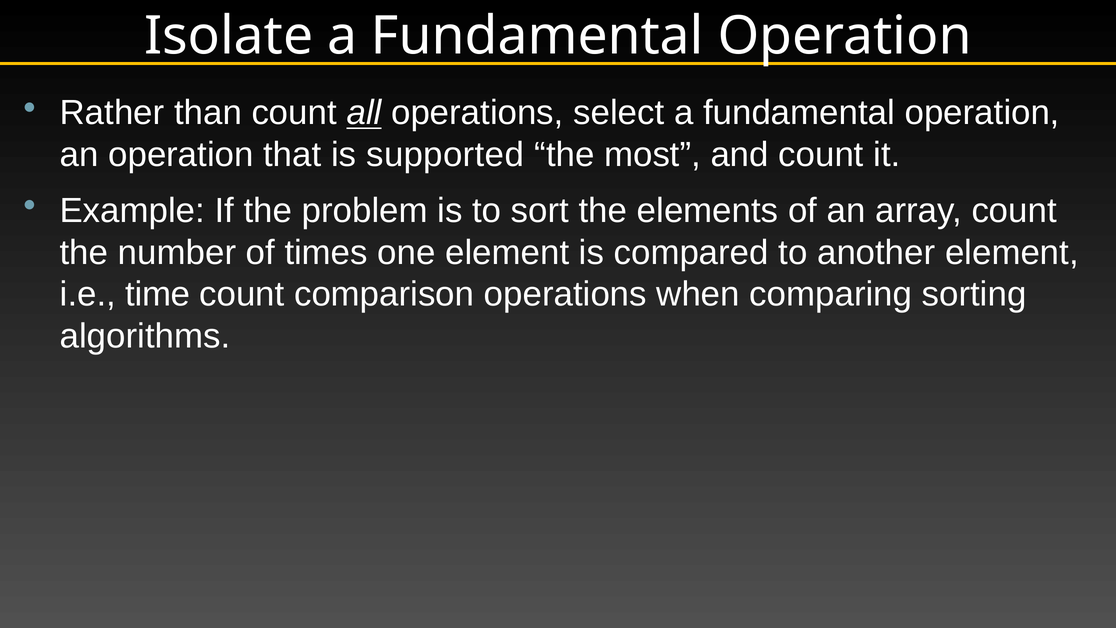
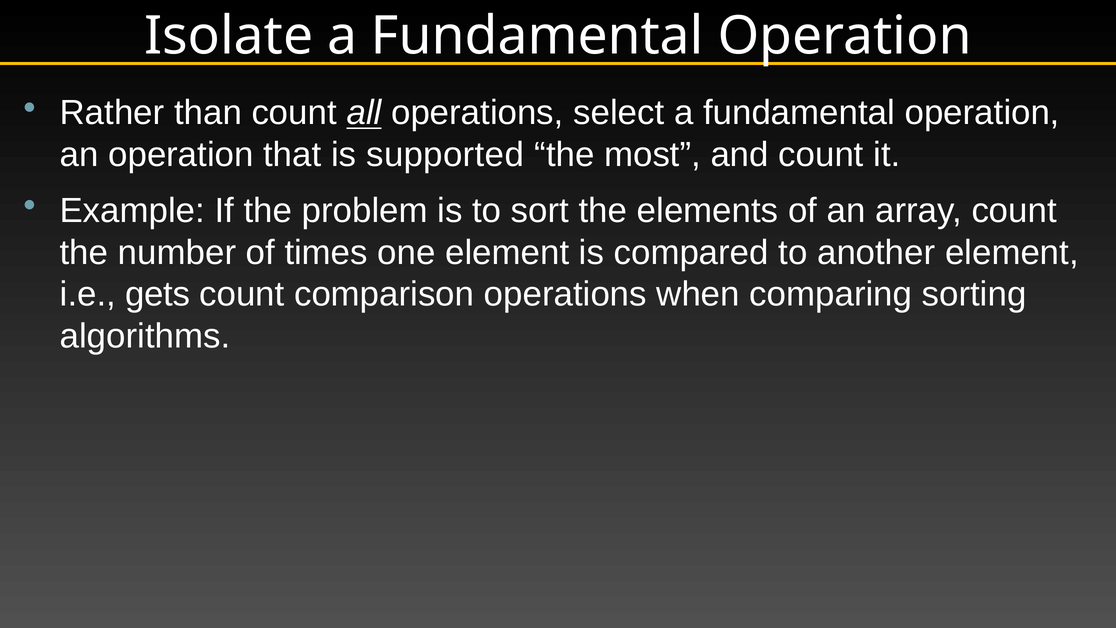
time: time -> gets (158, 294)
